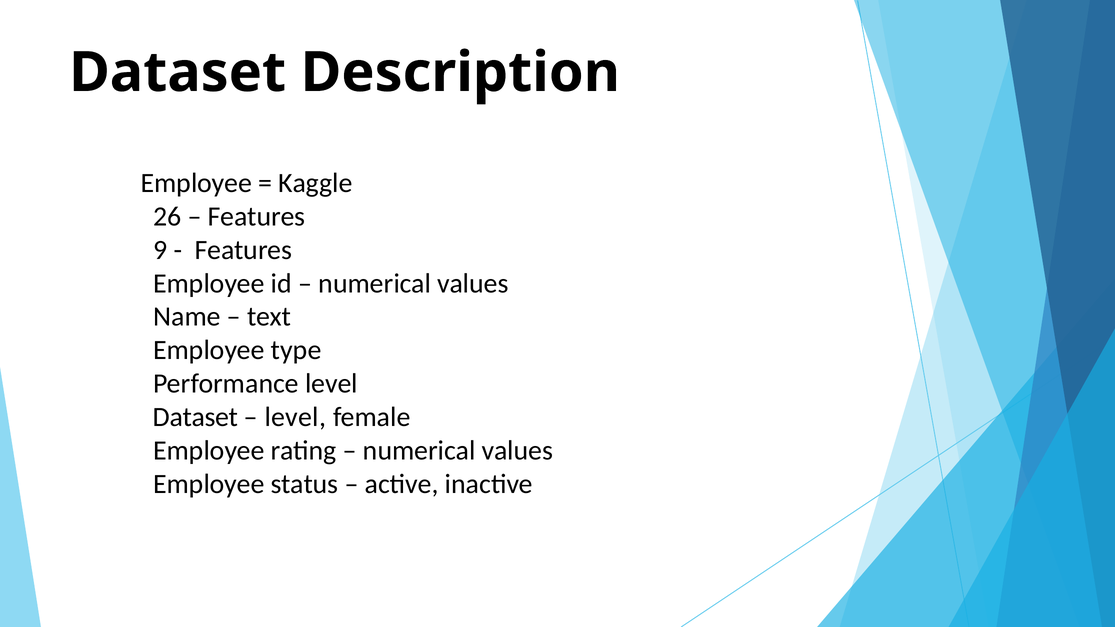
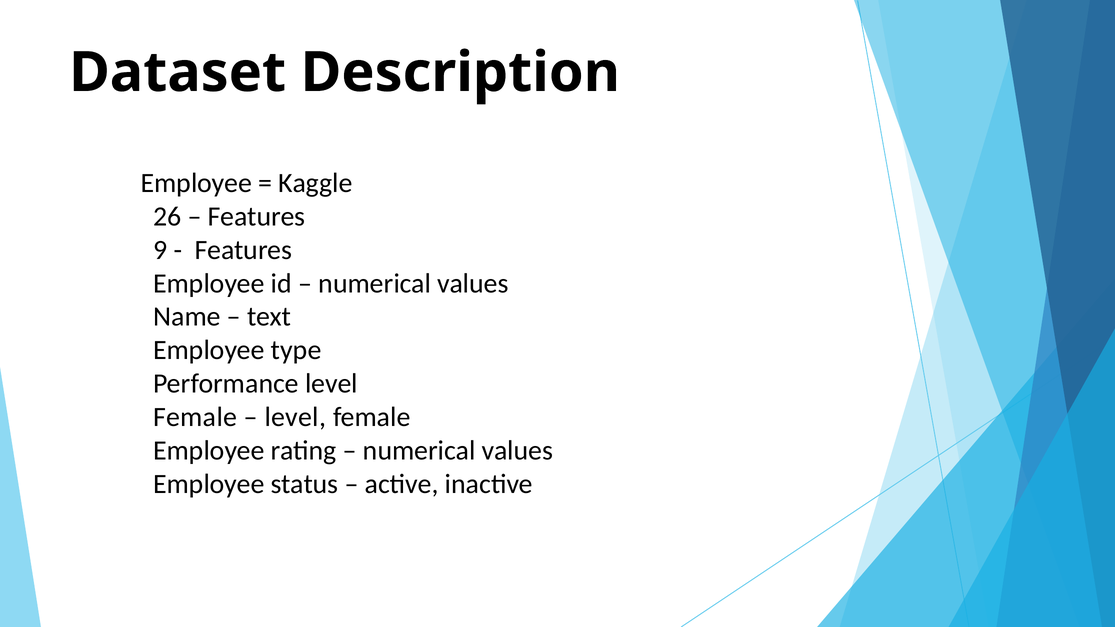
Dataset: Dataset -> Female (195, 417)
